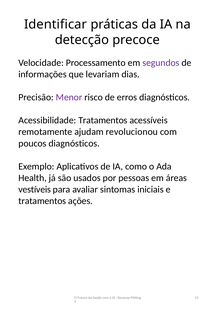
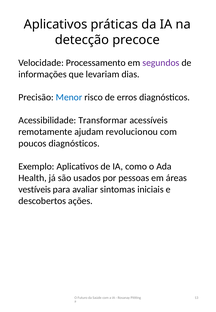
Identificar: Identificar -> Aplicativos (56, 24)
Menor colour: purple -> blue (69, 97)
Acessibilidade Tratamentos: Tratamentos -> Transformar (103, 120)
tratamentos: tratamentos -> descobertos (42, 201)
